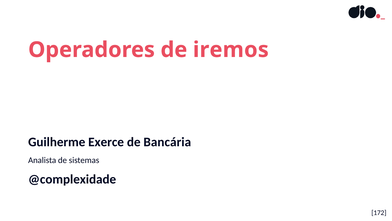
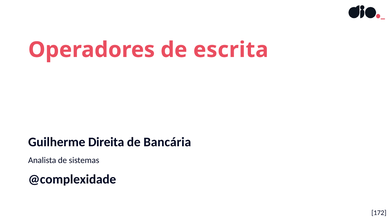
iremos: iremos -> escrita (231, 50)
Exerce: Exerce -> Direita (106, 142)
